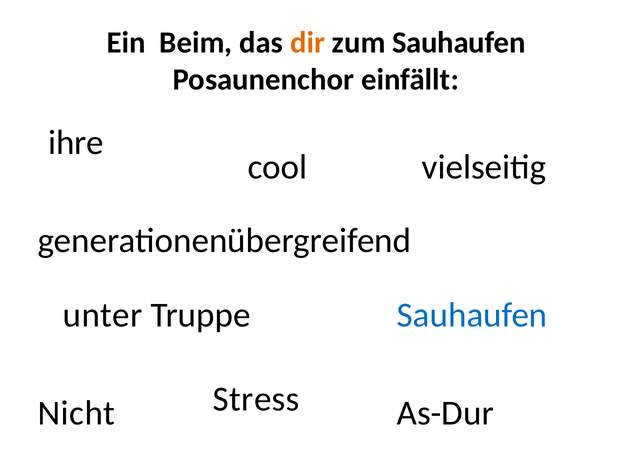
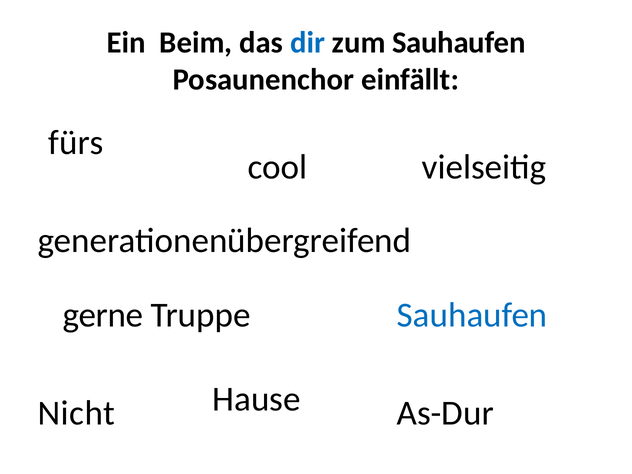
dir colour: orange -> blue (308, 43)
ihre: ihre -> fürs (76, 143)
unter: unter -> gerne (103, 315)
Stress: Stress -> Hause (256, 399)
